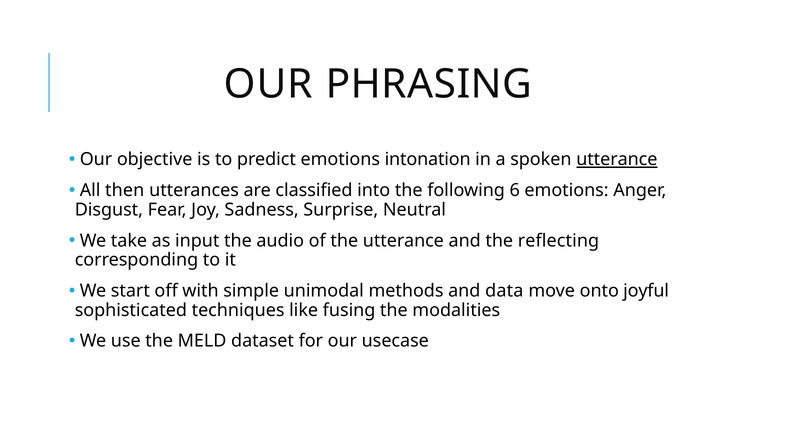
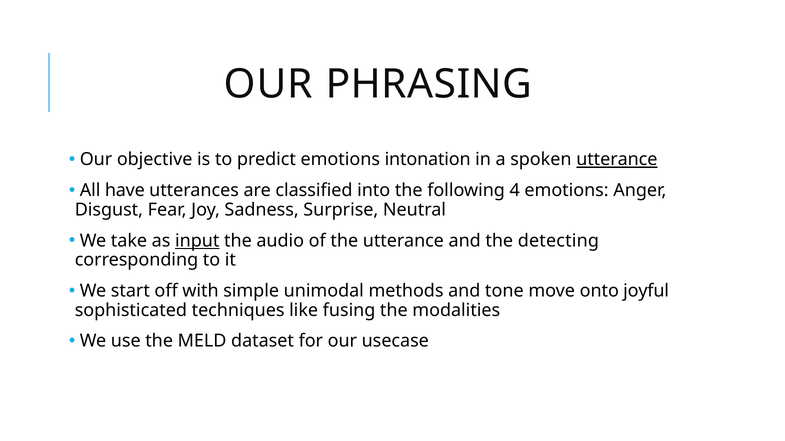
then: then -> have (125, 191)
6: 6 -> 4 (515, 191)
input underline: none -> present (197, 241)
reflecting: reflecting -> detecting (558, 241)
data: data -> tone (504, 291)
